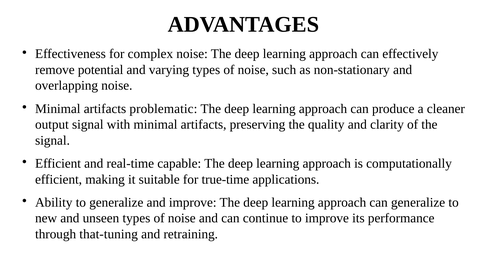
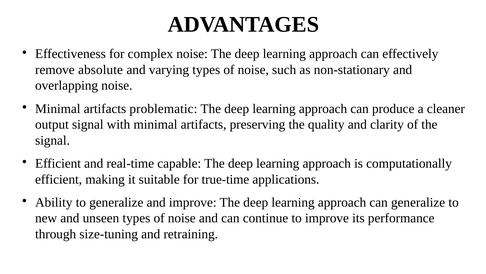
potential: potential -> absolute (101, 70)
that-tuning: that-tuning -> size-tuning (109, 234)
